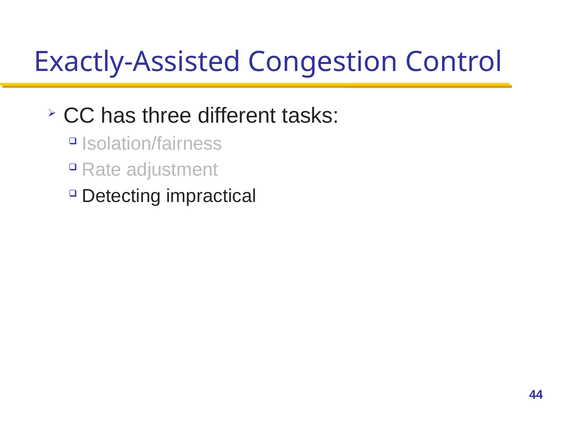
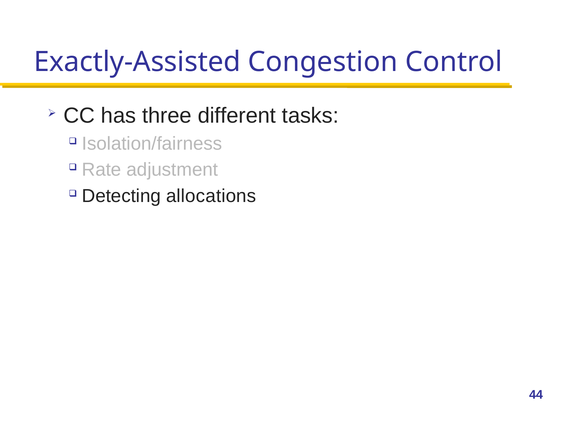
impractical: impractical -> allocations (211, 196)
